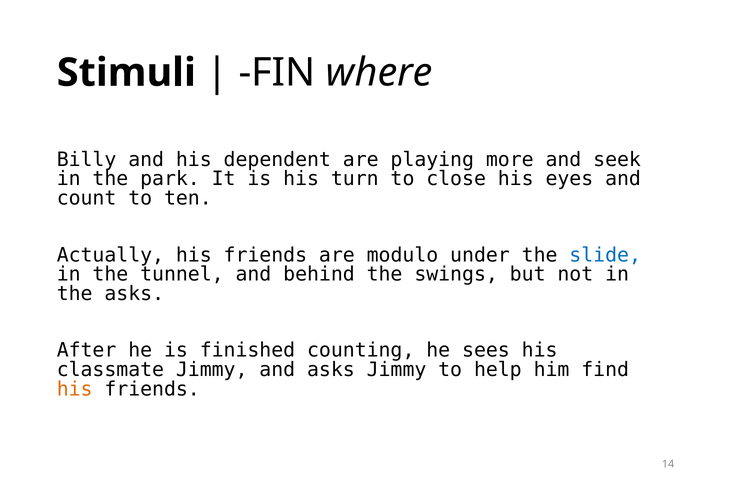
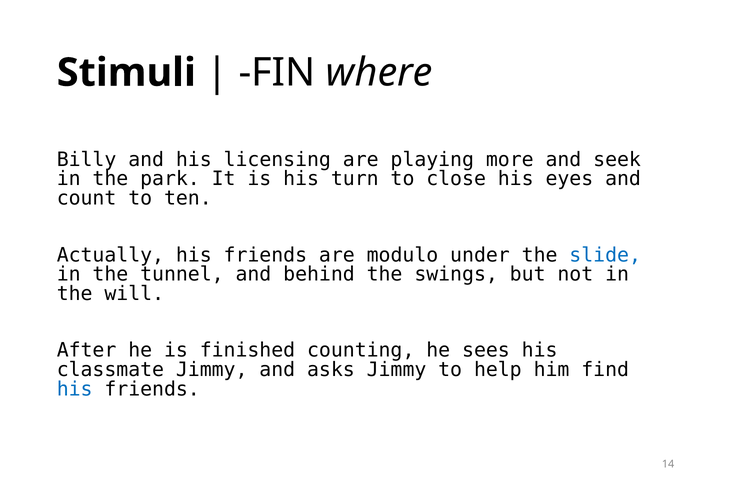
dependent: dependent -> licensing (277, 160)
the asks: asks -> will (134, 294)
his colour: orange -> blue (75, 389)
